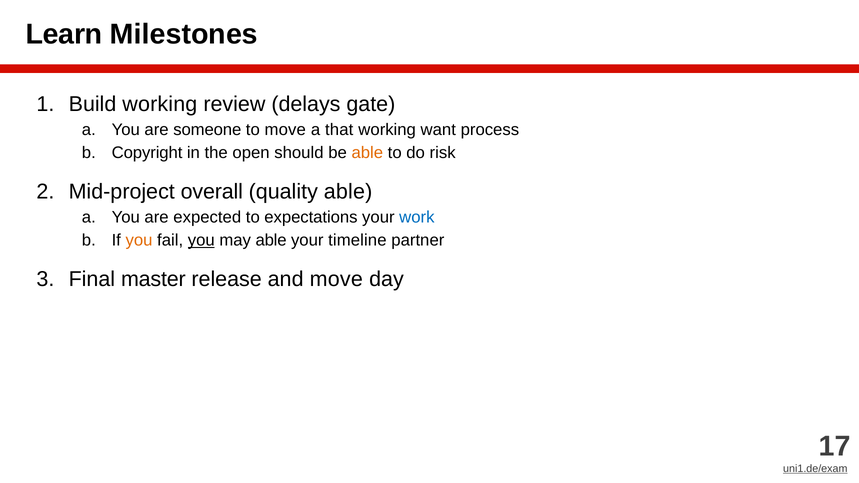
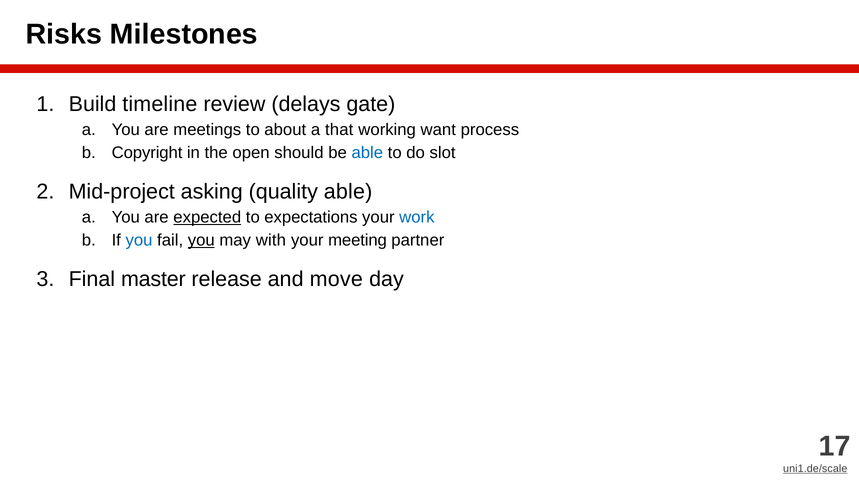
Learn: Learn -> Risks (64, 34)
Build working: working -> timeline (160, 104)
someone: someone -> meetings (207, 130)
to move: move -> about (285, 130)
able colour: orange -> blue (367, 153)
risk: risk -> slot (443, 153)
overall: overall -> asking (212, 192)
expected underline: none -> present (207, 217)
you colour: orange -> blue (139, 240)
may able: able -> with (271, 240)
timeline: timeline -> meeting (358, 240)
uni1.de/exam: uni1.de/exam -> uni1.de/scale (815, 469)
